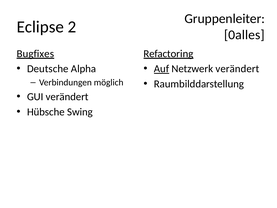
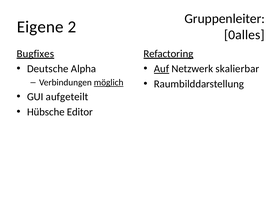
Eclipse: Eclipse -> Eigene (40, 27)
Netzwerk verändert: verändert -> skalierbar (237, 69)
möglich underline: none -> present (109, 82)
GUI verändert: verändert -> aufgeteilt (67, 97)
Swing: Swing -> Editor (80, 112)
